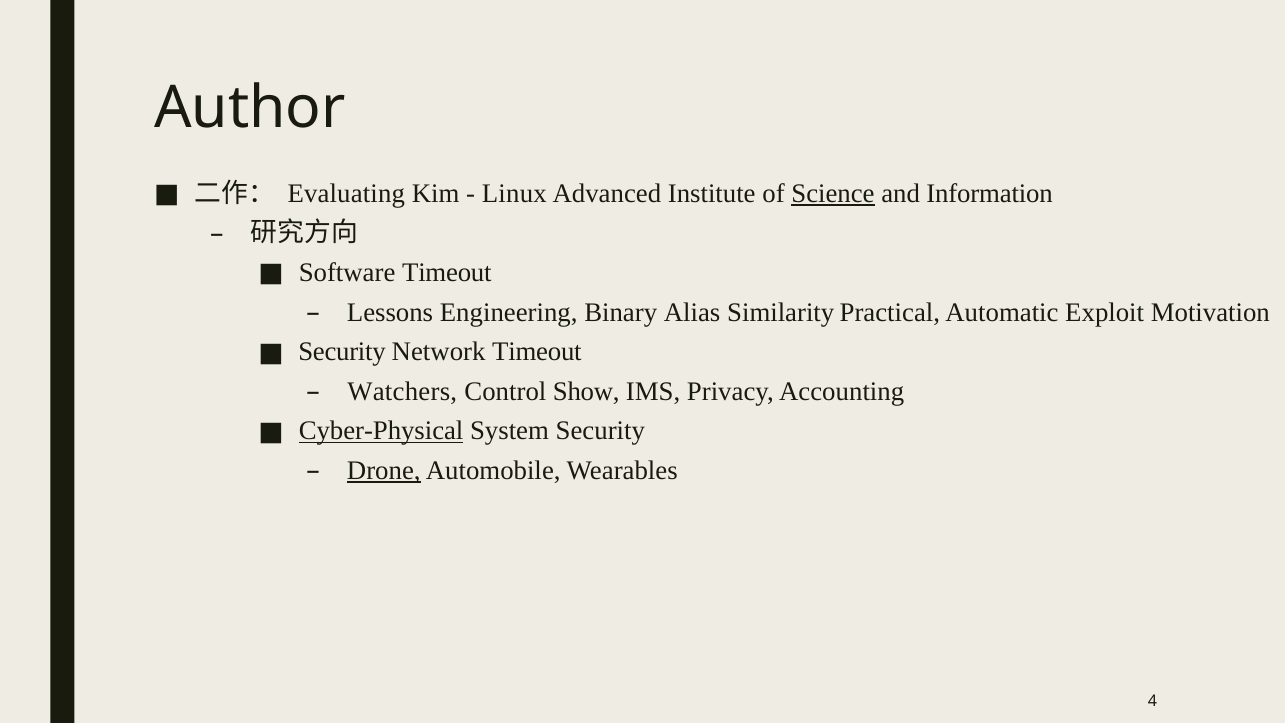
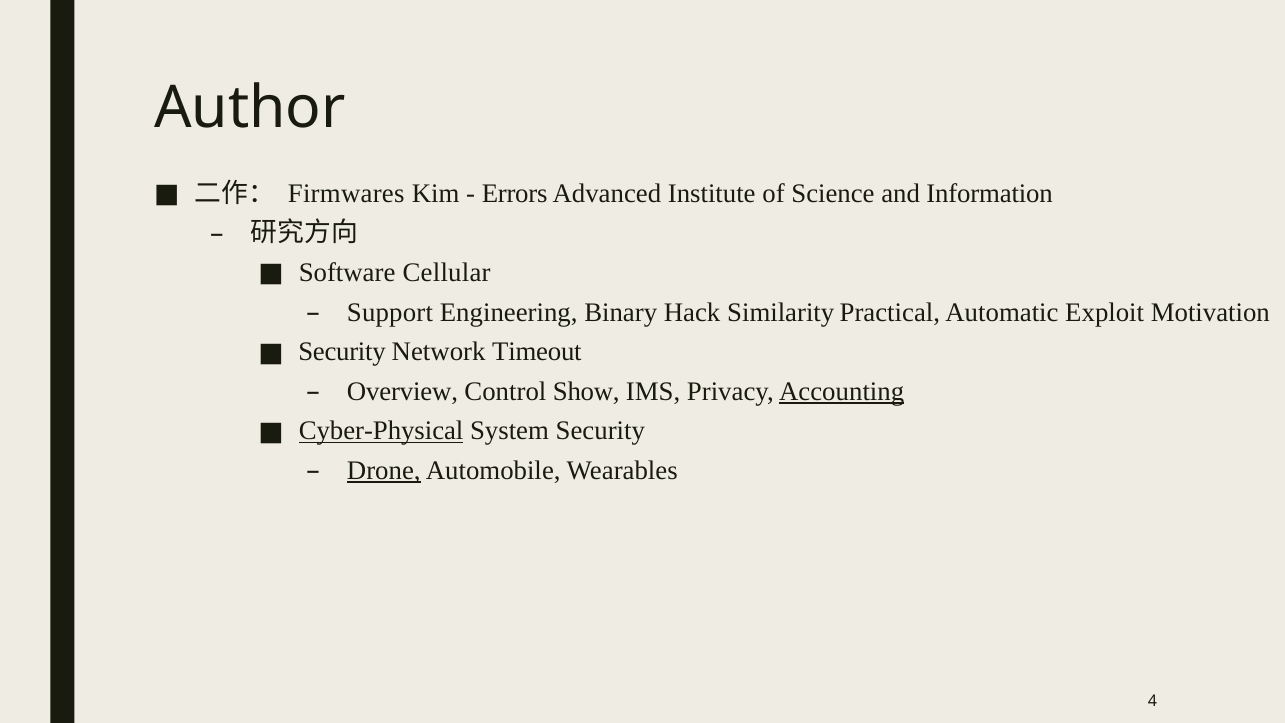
Evaluating: Evaluating -> Firmwares (346, 193)
Linux: Linux -> Errors (515, 193)
Science underline: present -> none (833, 193)
Software Timeout: Timeout -> Cellular (447, 273)
Lessons: Lessons -> Support (390, 312)
Alias: Alias -> Hack (692, 312)
Watchers: Watchers -> Overview (402, 391)
Accounting underline: none -> present (842, 391)
